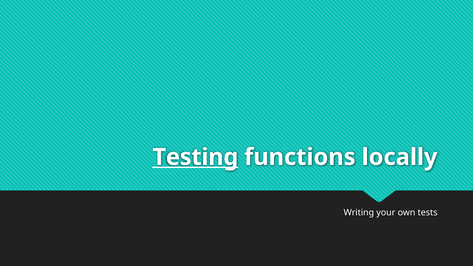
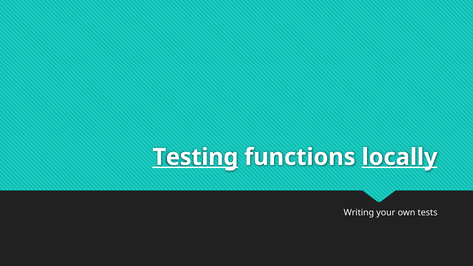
locally underline: none -> present (400, 157)
